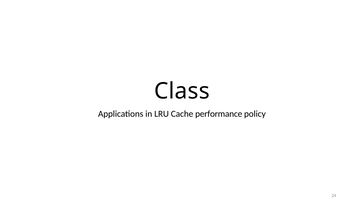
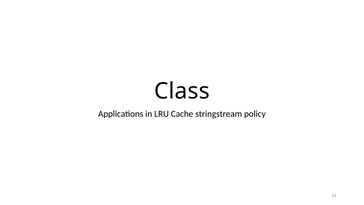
performance: performance -> stringstream (219, 114)
